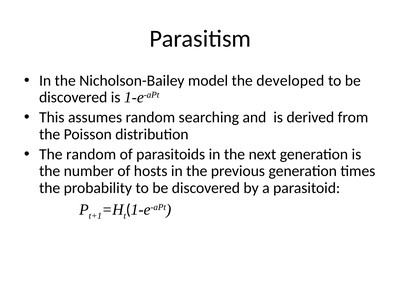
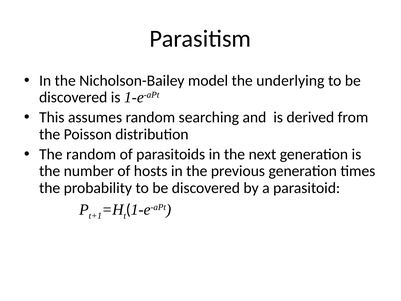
developed: developed -> underlying (290, 81)
